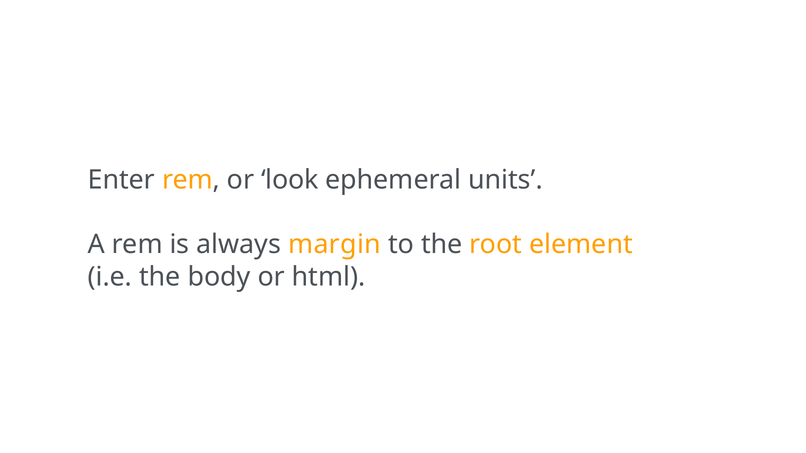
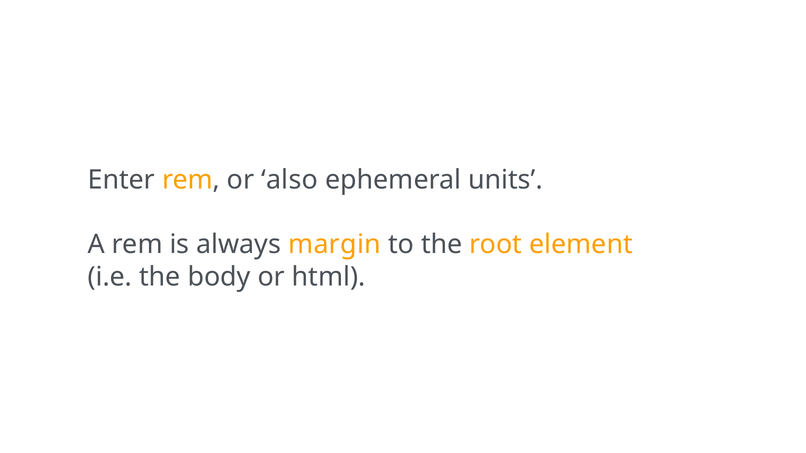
look: look -> also (290, 180)
